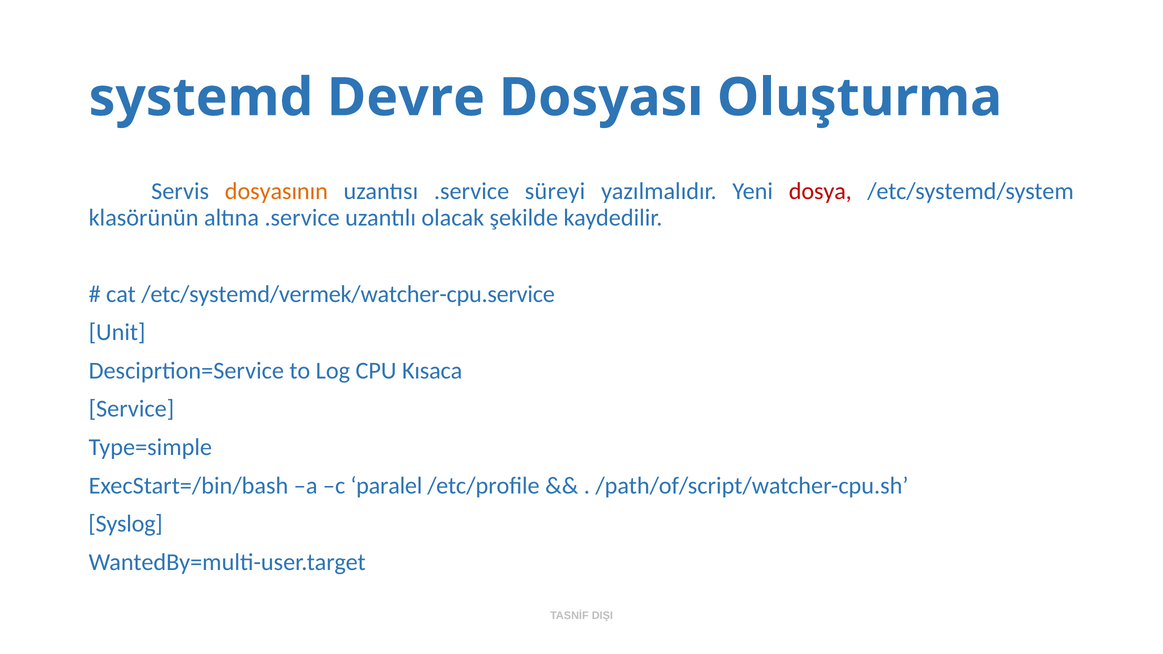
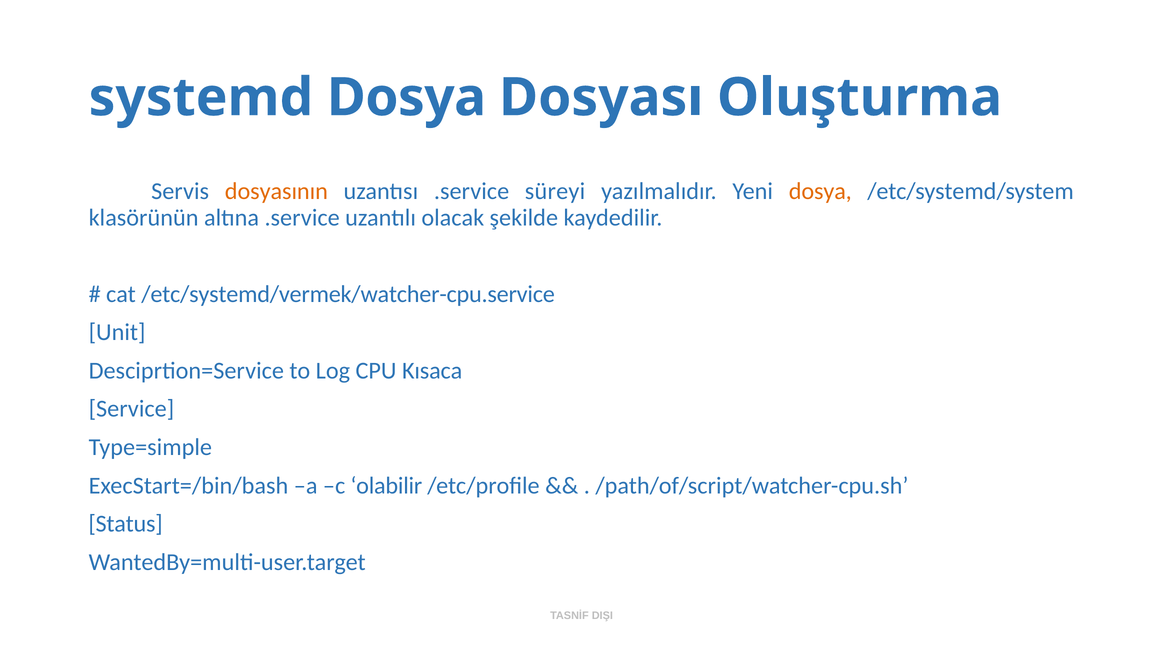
systemd Devre: Devre -> Dosya (406, 98)
dosya colour: red -> orange (820, 191)
paralel: paralel -> olabilir (386, 486)
Syslog: Syslog -> Status (126, 524)
